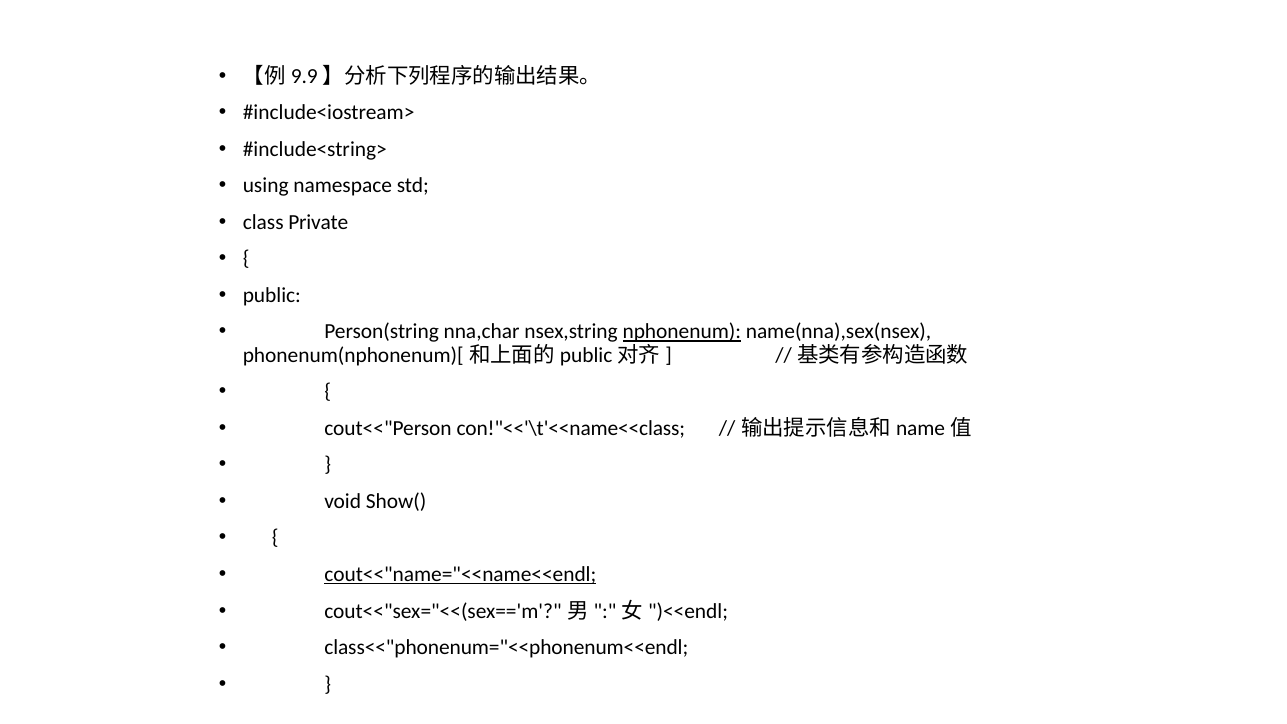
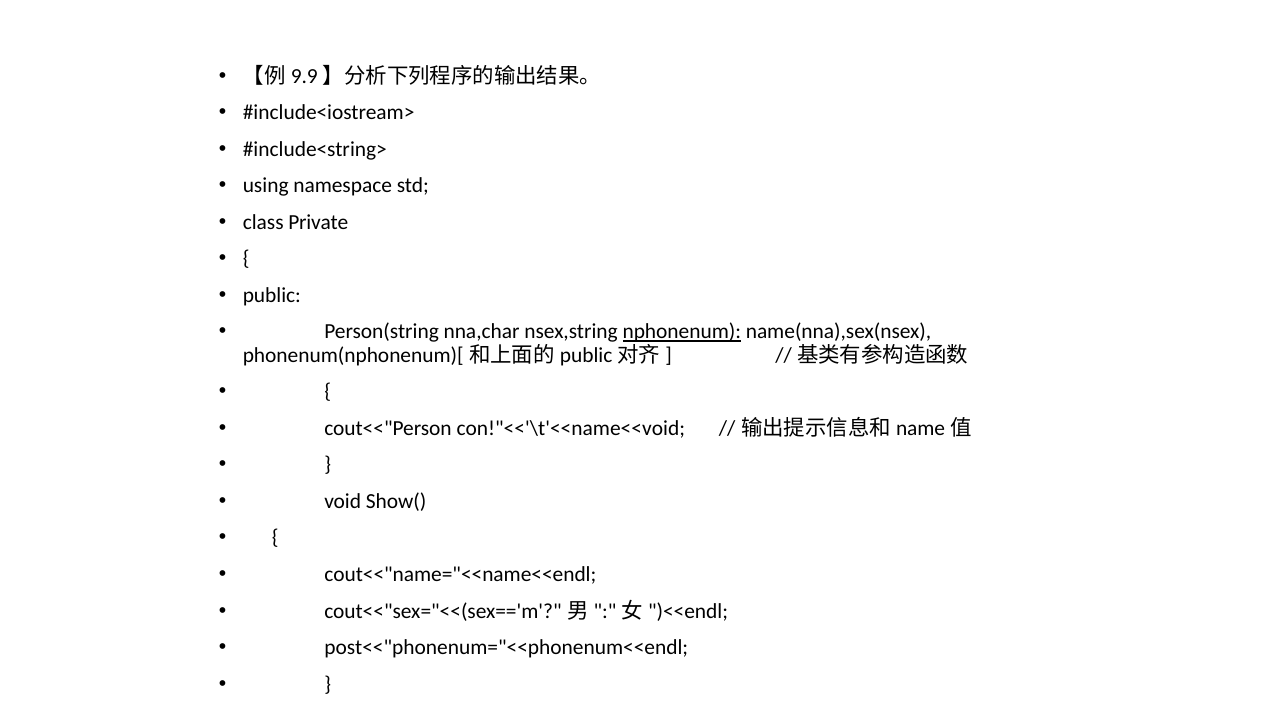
con!"<<'\t'<<name<<class: con!"<<'\t'<<name<<class -> con!"<<'\t'<<name<<void (571, 428)
cout<<"name="<<name<<endl underline: present -> none (460, 574)
class<<"phonenum="<<phonenum<<endl: class<<"phonenum="<<phonenum<<endl -> post<<"phonenum="<<phonenum<<endl (506, 647)
